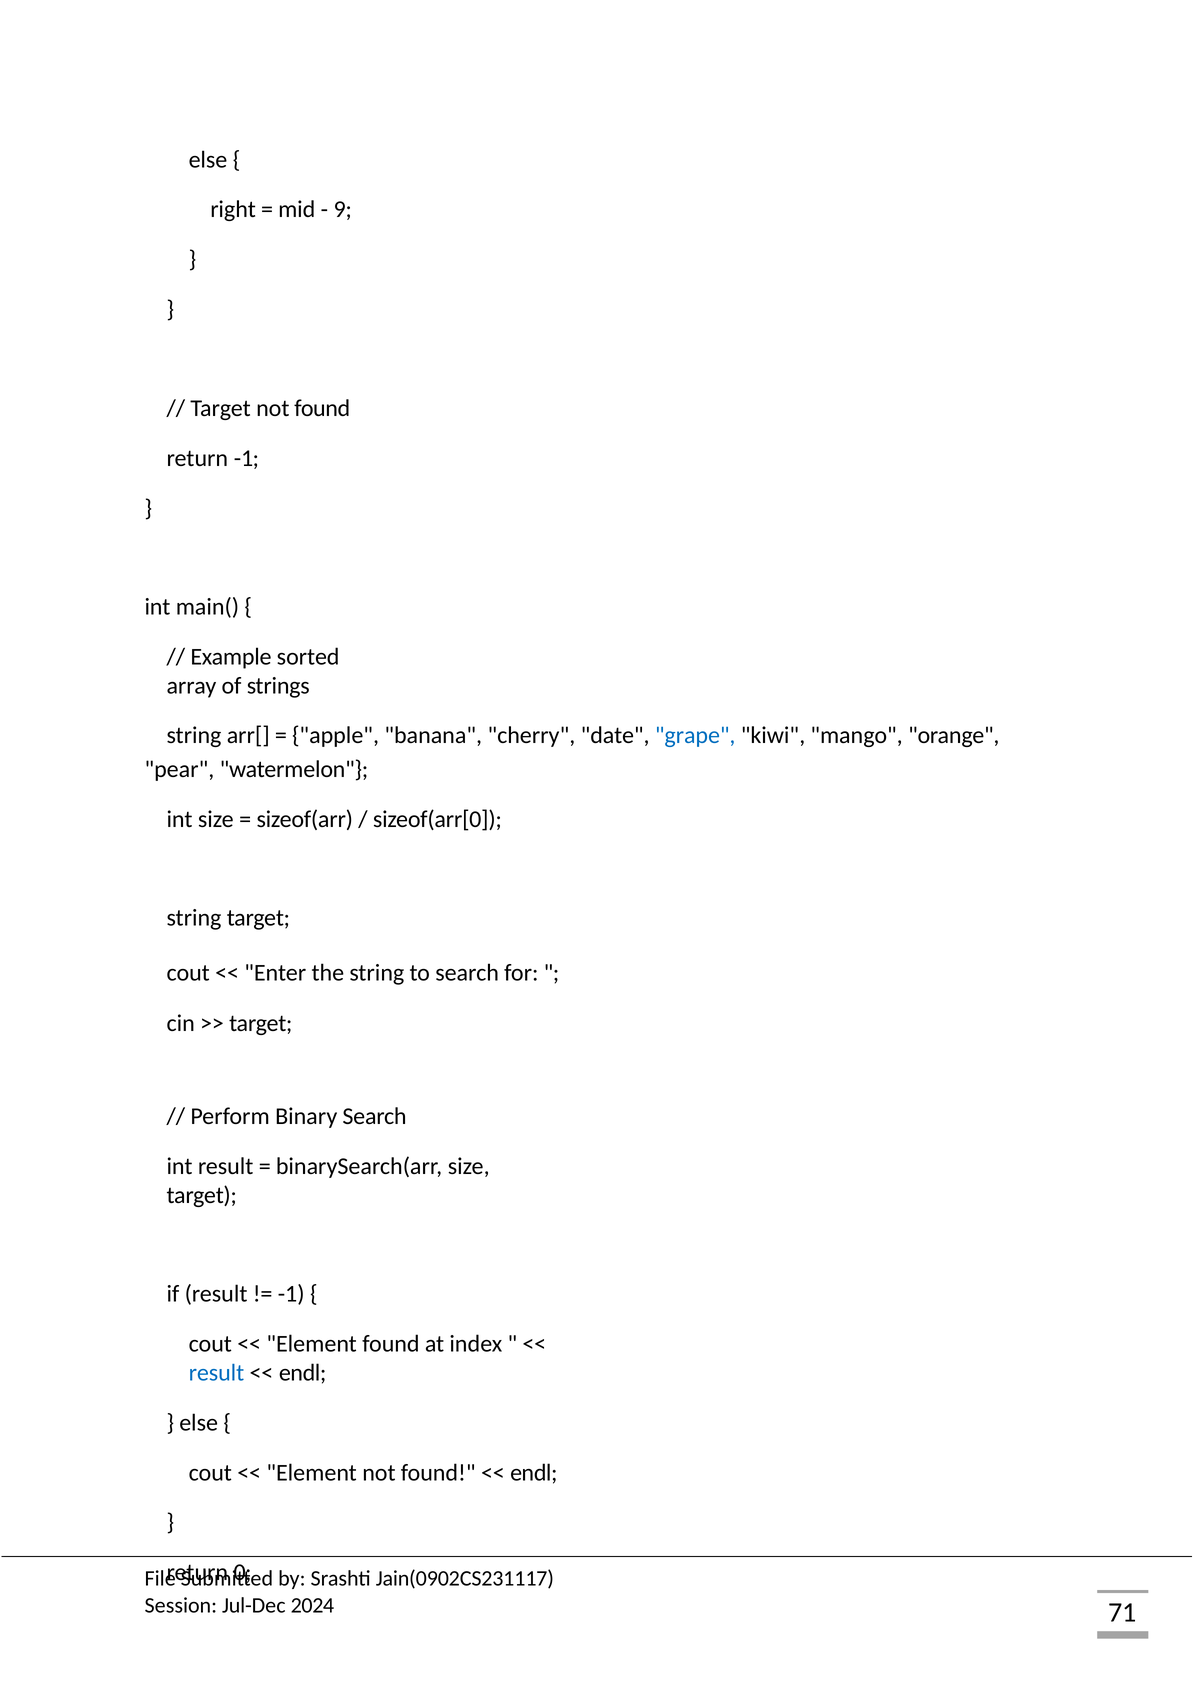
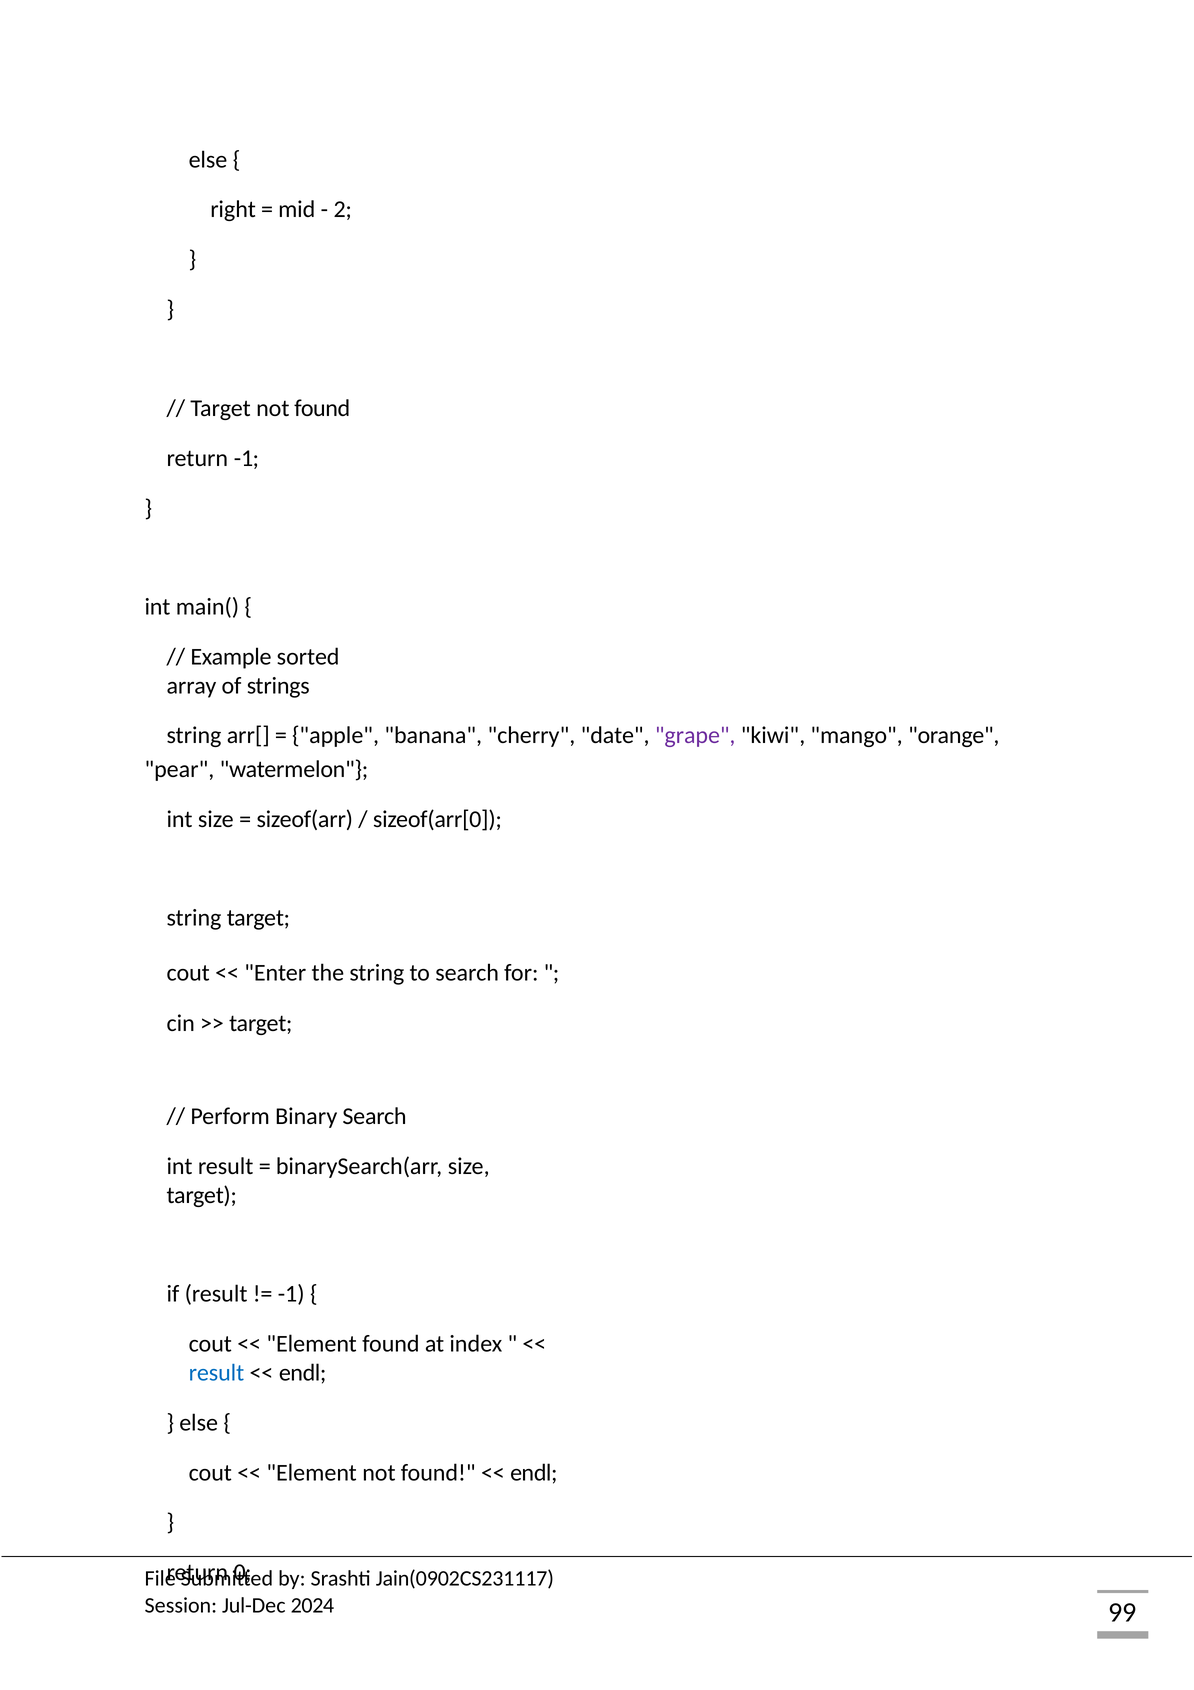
9: 9 -> 2 (343, 209)
grape colour: blue -> purple (695, 735)
71: 71 -> 99 (1122, 1612)
